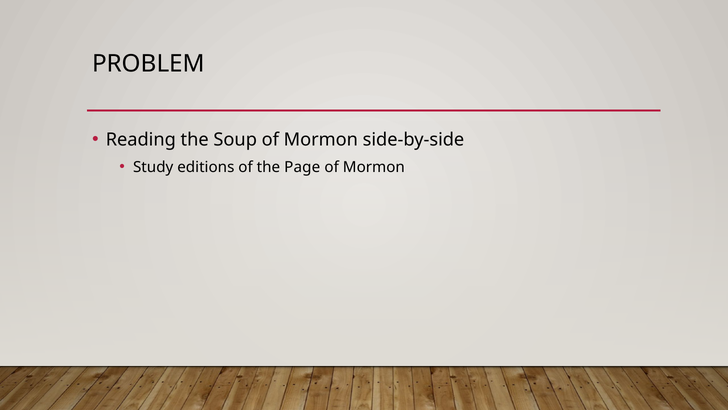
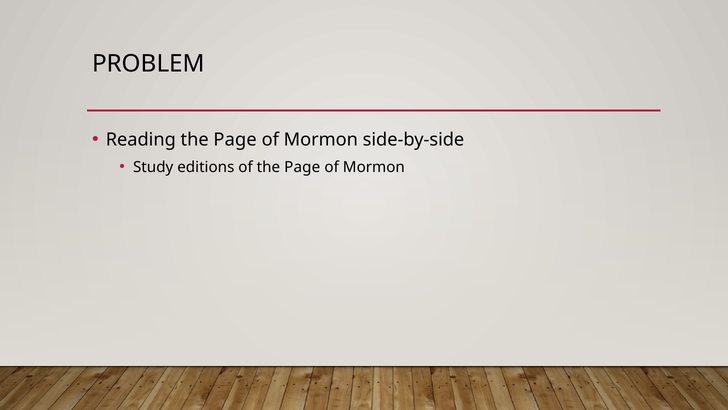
Reading the Soup: Soup -> Page (235, 140)
